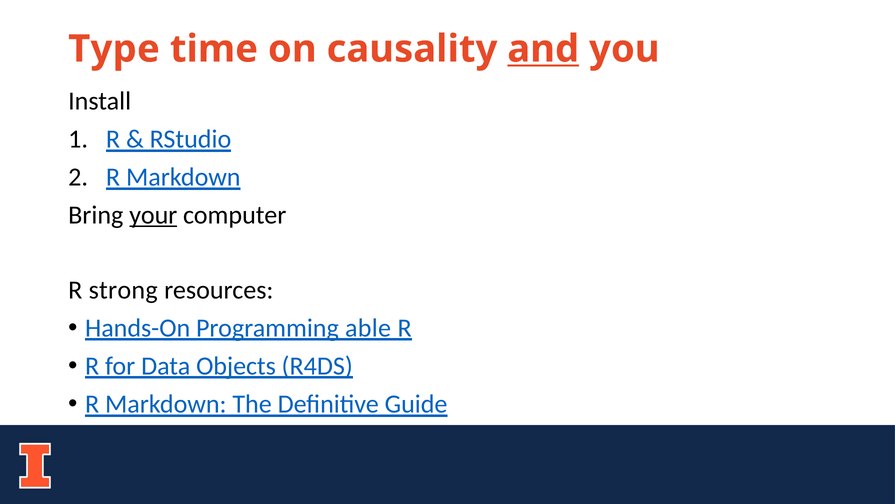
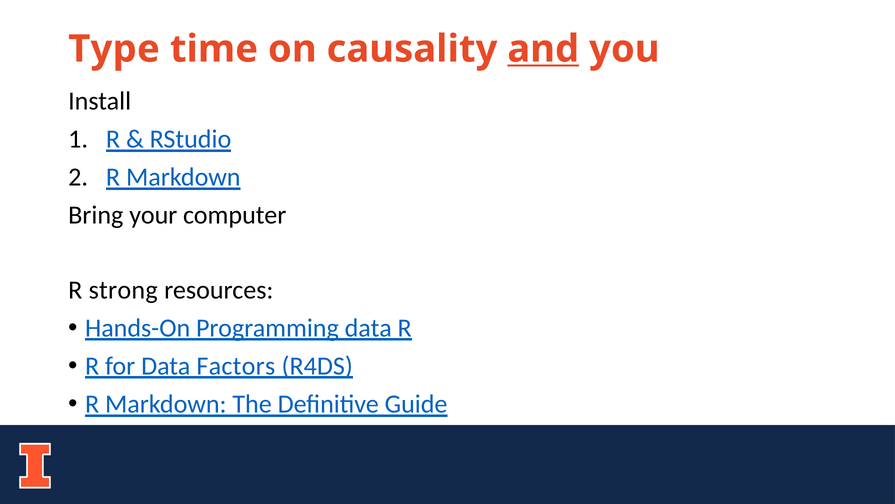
your underline: present -> none (153, 215)
Programming able: able -> data (368, 328)
Objects: Objects -> Factors (236, 366)
